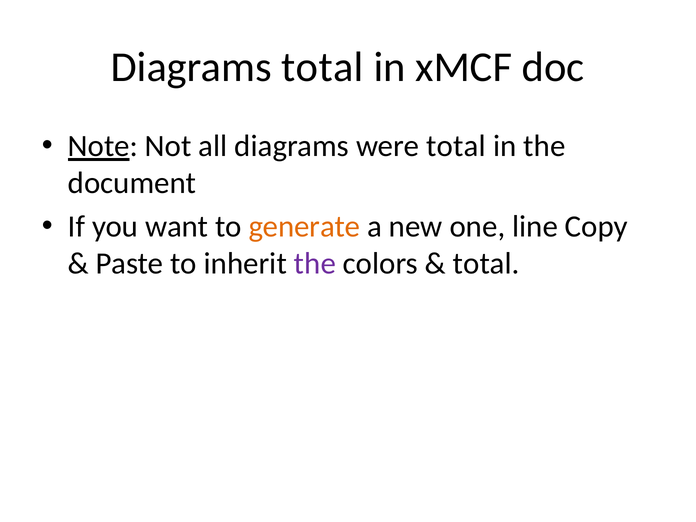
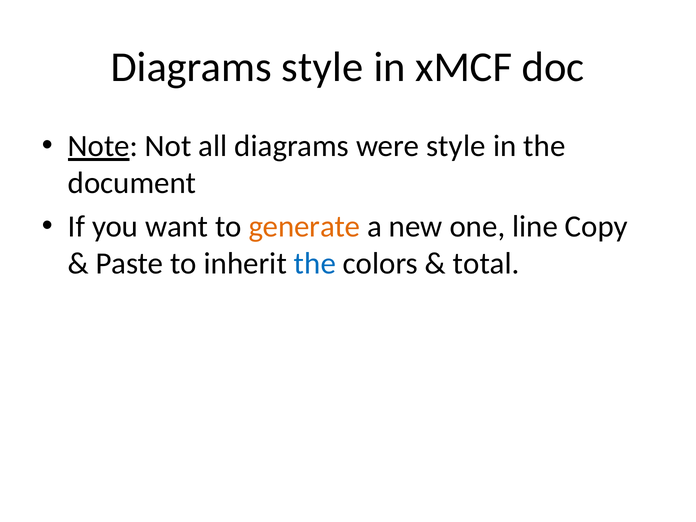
Diagrams total: total -> style (323, 67)
were total: total -> style (456, 146)
the colour: purple -> blue (315, 264)
